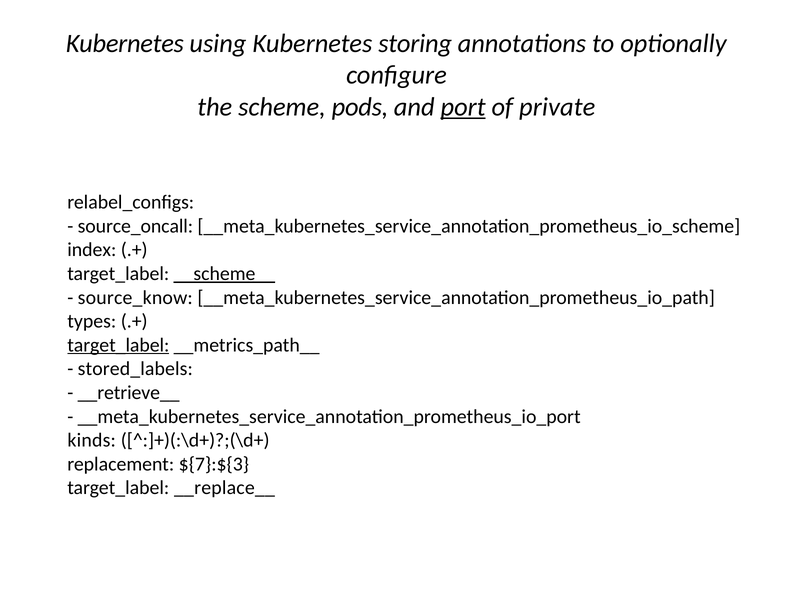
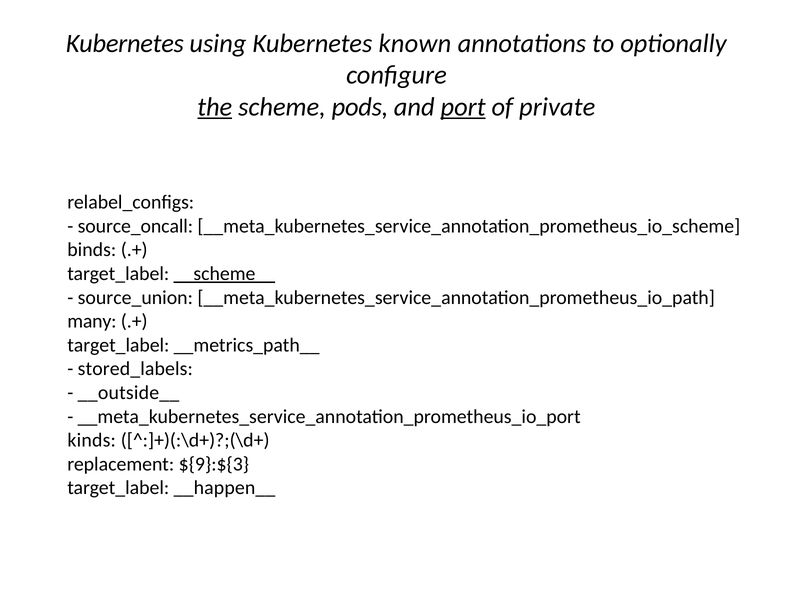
storing: storing -> known (415, 44)
the underline: none -> present (215, 107)
index: index -> binds (92, 250)
source_know: source_know -> source_union (135, 297)
types: types -> many (92, 321)
target_label underline: present -> none (118, 345)
__retrieve__: __retrieve__ -> __outside__ (129, 393)
${7}:${3: ${7}:${3 -> ${9}:${3 (214, 464)
__replace__: __replace__ -> __happen__ (225, 488)
